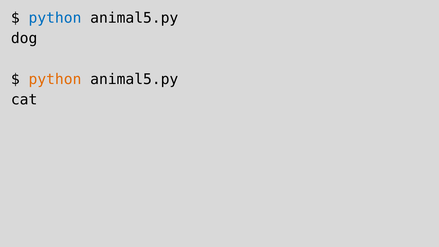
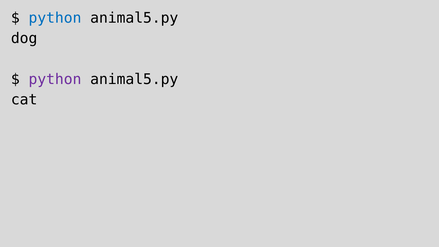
python colour: orange -> purple (55, 79)
